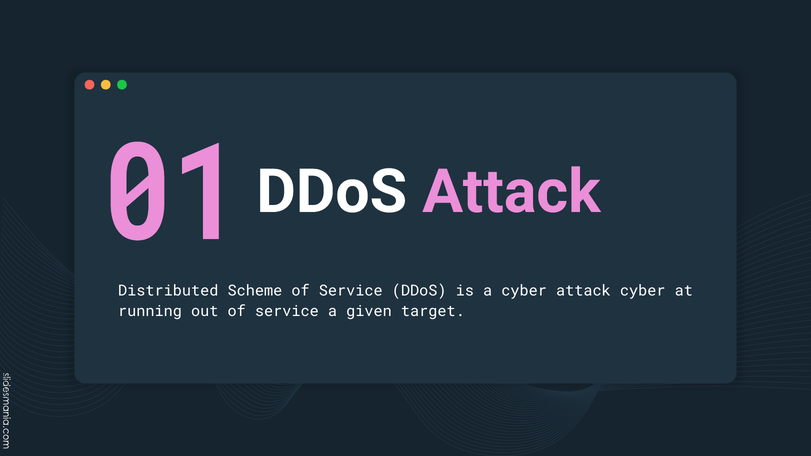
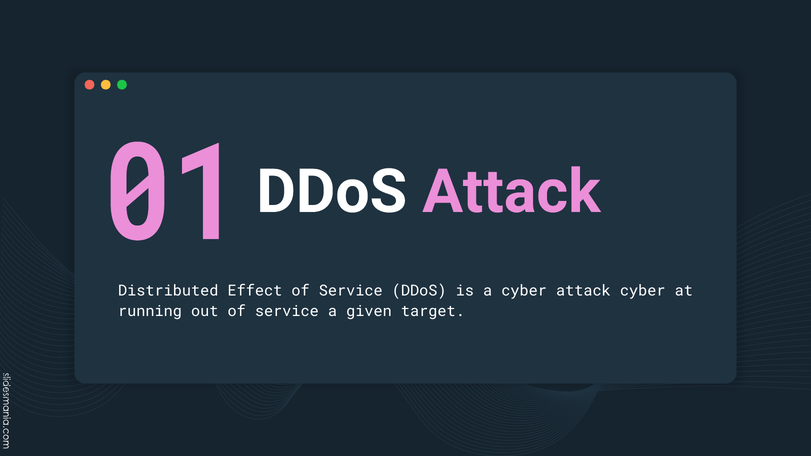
Scheme: Scheme -> Effect (255, 291)
